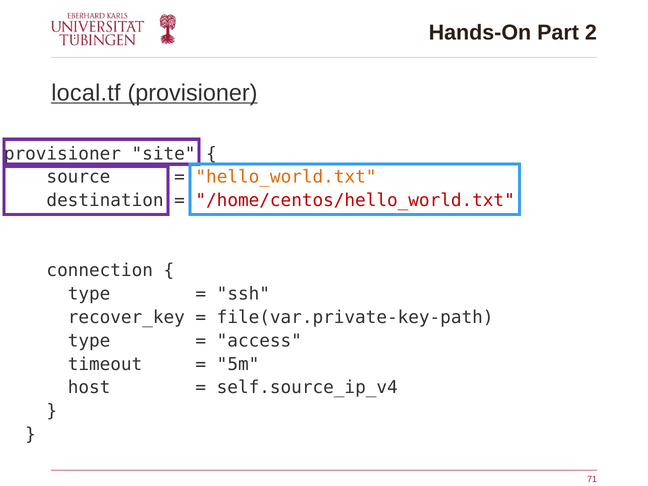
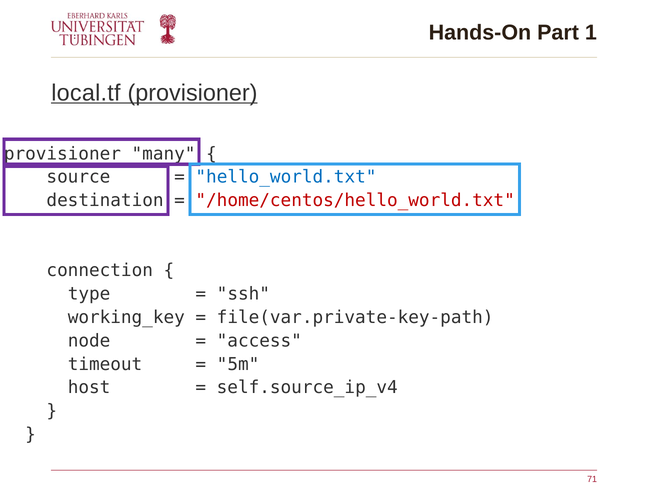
2: 2 -> 1 (591, 32)
site: site -> many (164, 154)
hello_world.txt colour: orange -> blue (286, 177)
recover_key: recover_key -> working_key (126, 317)
type: type -> node (89, 341)
